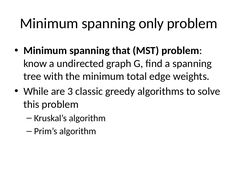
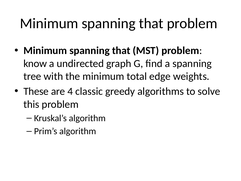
only: only -> that (151, 23)
While: While -> These (36, 91)
3: 3 -> 4 (70, 91)
